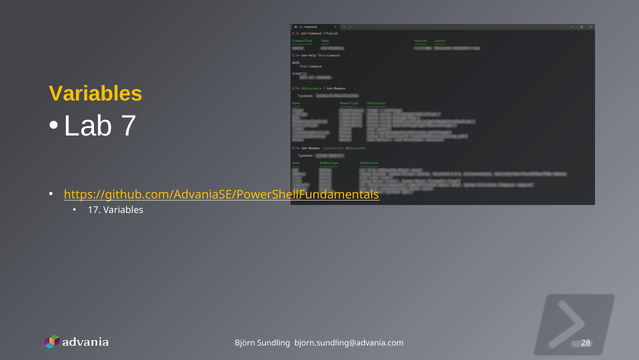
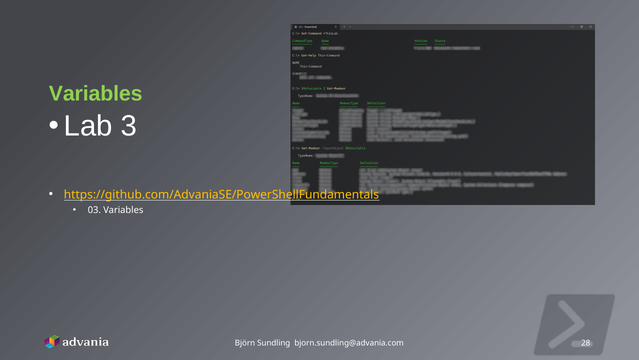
Variables colour: yellow -> light green (96, 94)
7: 7 -> 3 (129, 126)
17: 17 -> 03 (94, 210)
